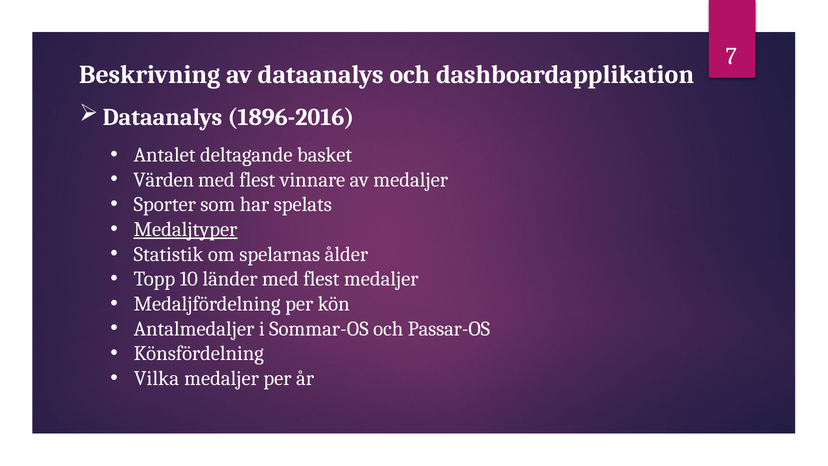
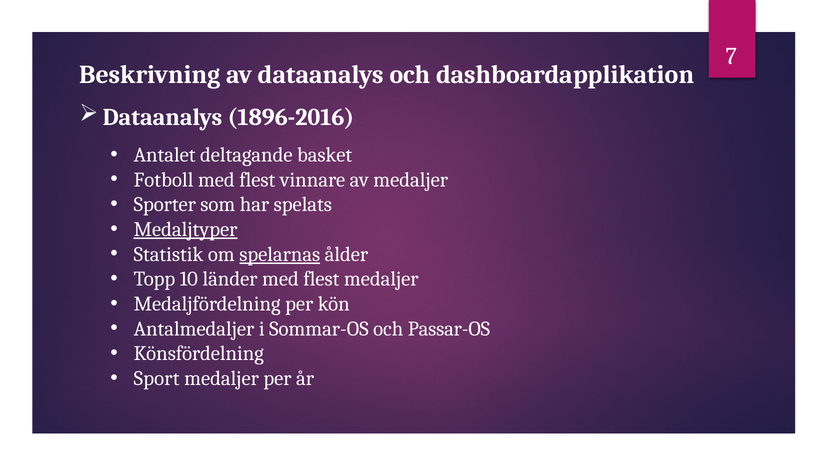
Värden: Värden -> Fotboll (164, 180)
spelarnas underline: none -> present (280, 254)
Vilka: Vilka -> Sport (157, 378)
